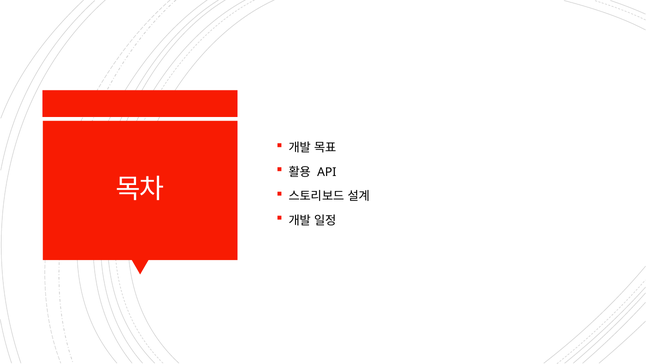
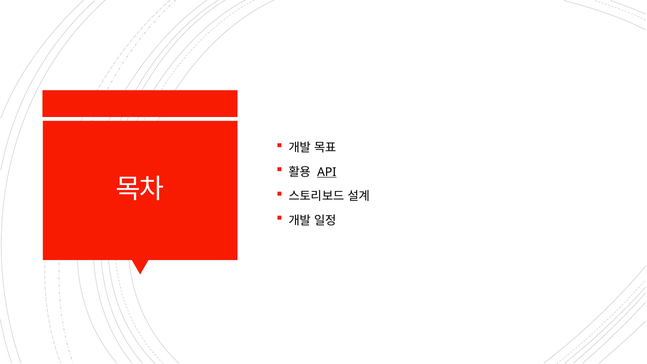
API underline: none -> present (327, 172)
